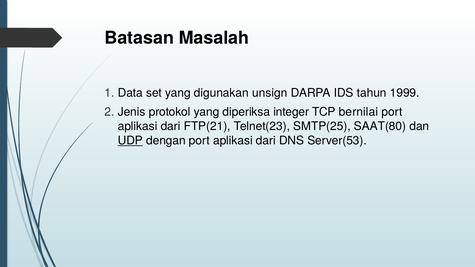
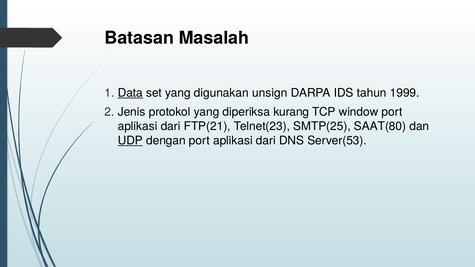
Data underline: none -> present (130, 93)
integer: integer -> kurang (291, 112)
bernilai: bernilai -> window (359, 112)
